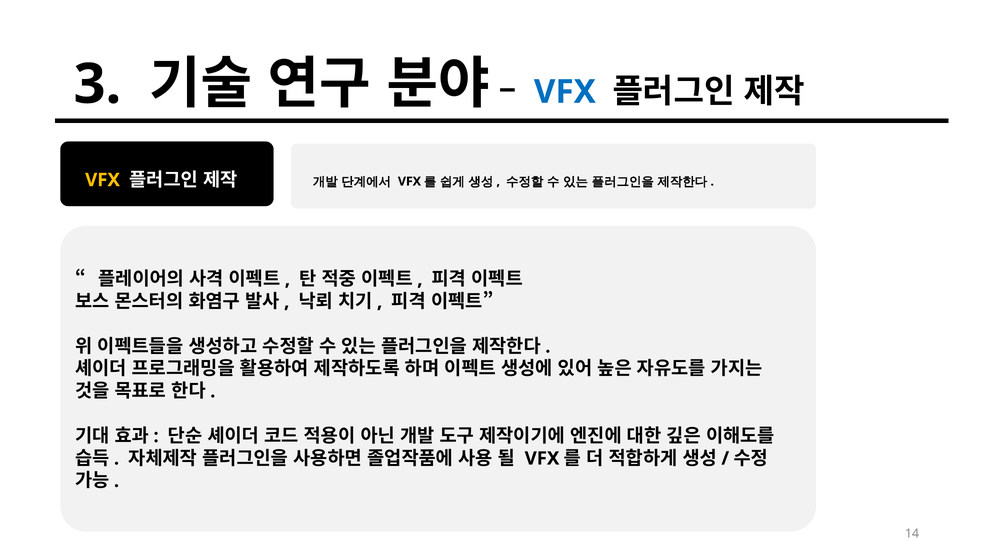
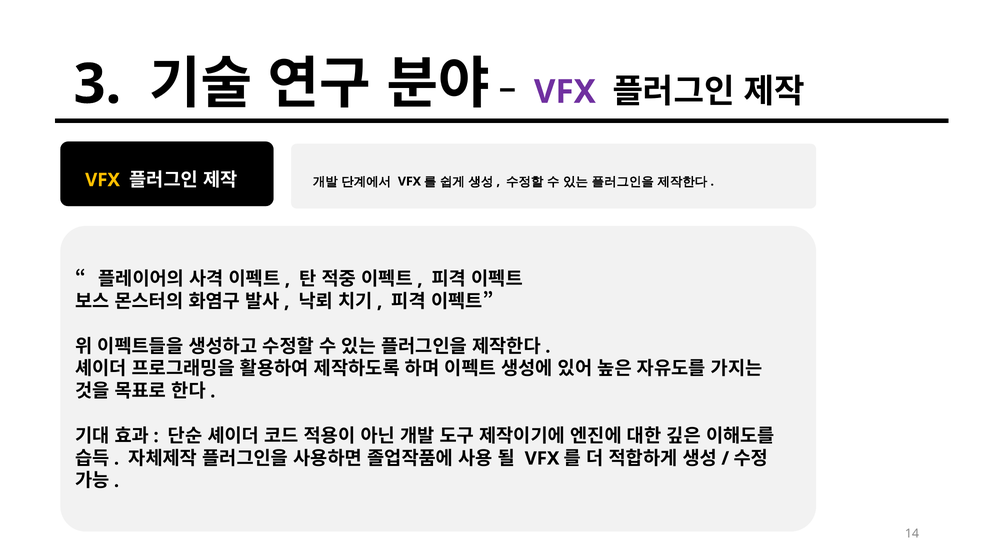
VFX colour: blue -> purple (565, 92)
